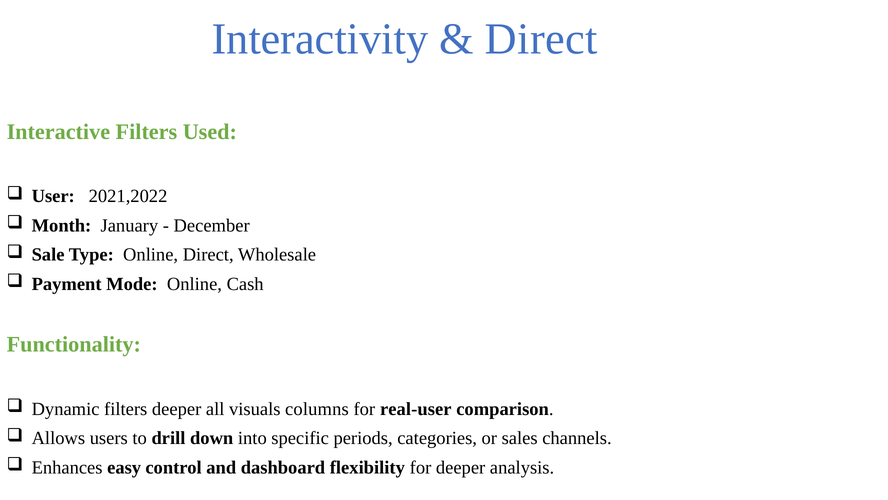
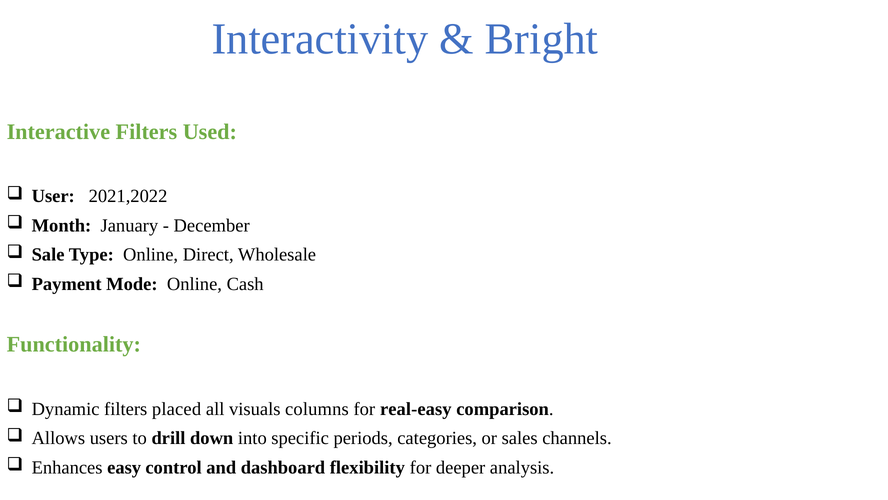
Direct: Direct -> Bright (542, 39)
filters deeper: deeper -> placed (177, 409)
real-user: real-user -> real-easy (416, 409)
